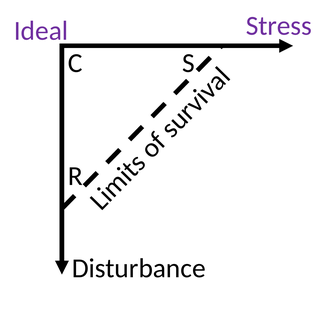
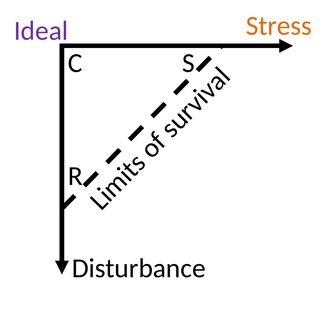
Stress colour: purple -> orange (279, 26)
